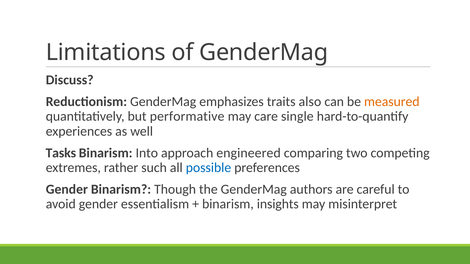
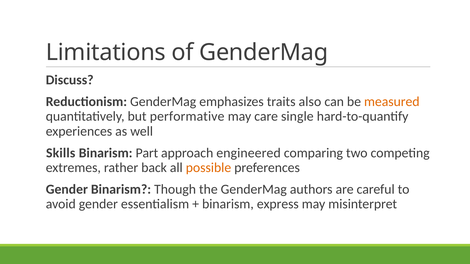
Tasks: Tasks -> Skills (61, 153)
Into: Into -> Part (147, 153)
such: such -> back (154, 168)
possible colour: blue -> orange (208, 168)
insights: insights -> express (278, 204)
